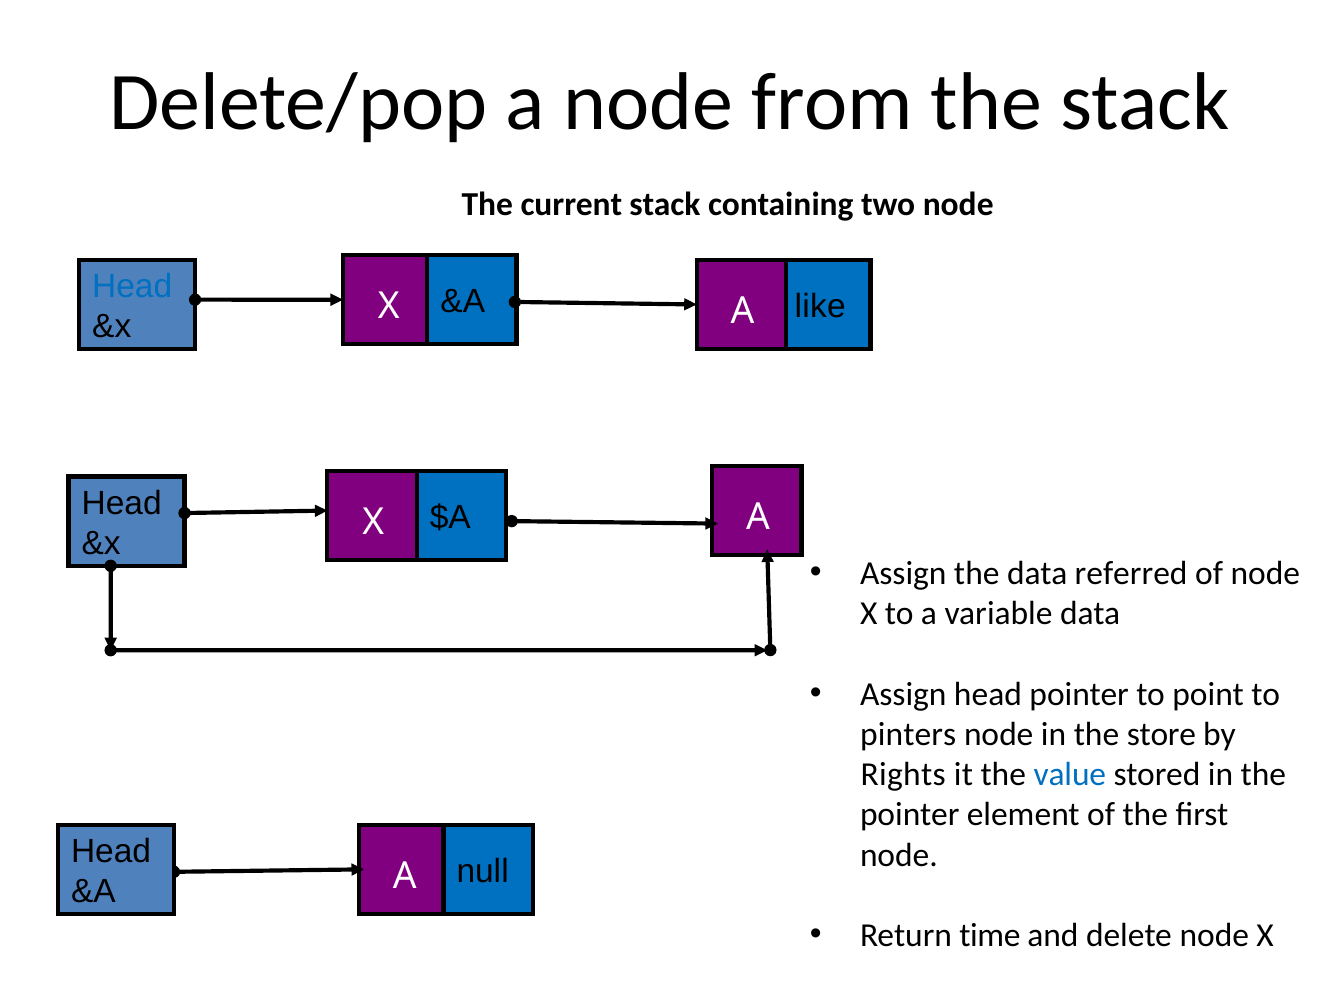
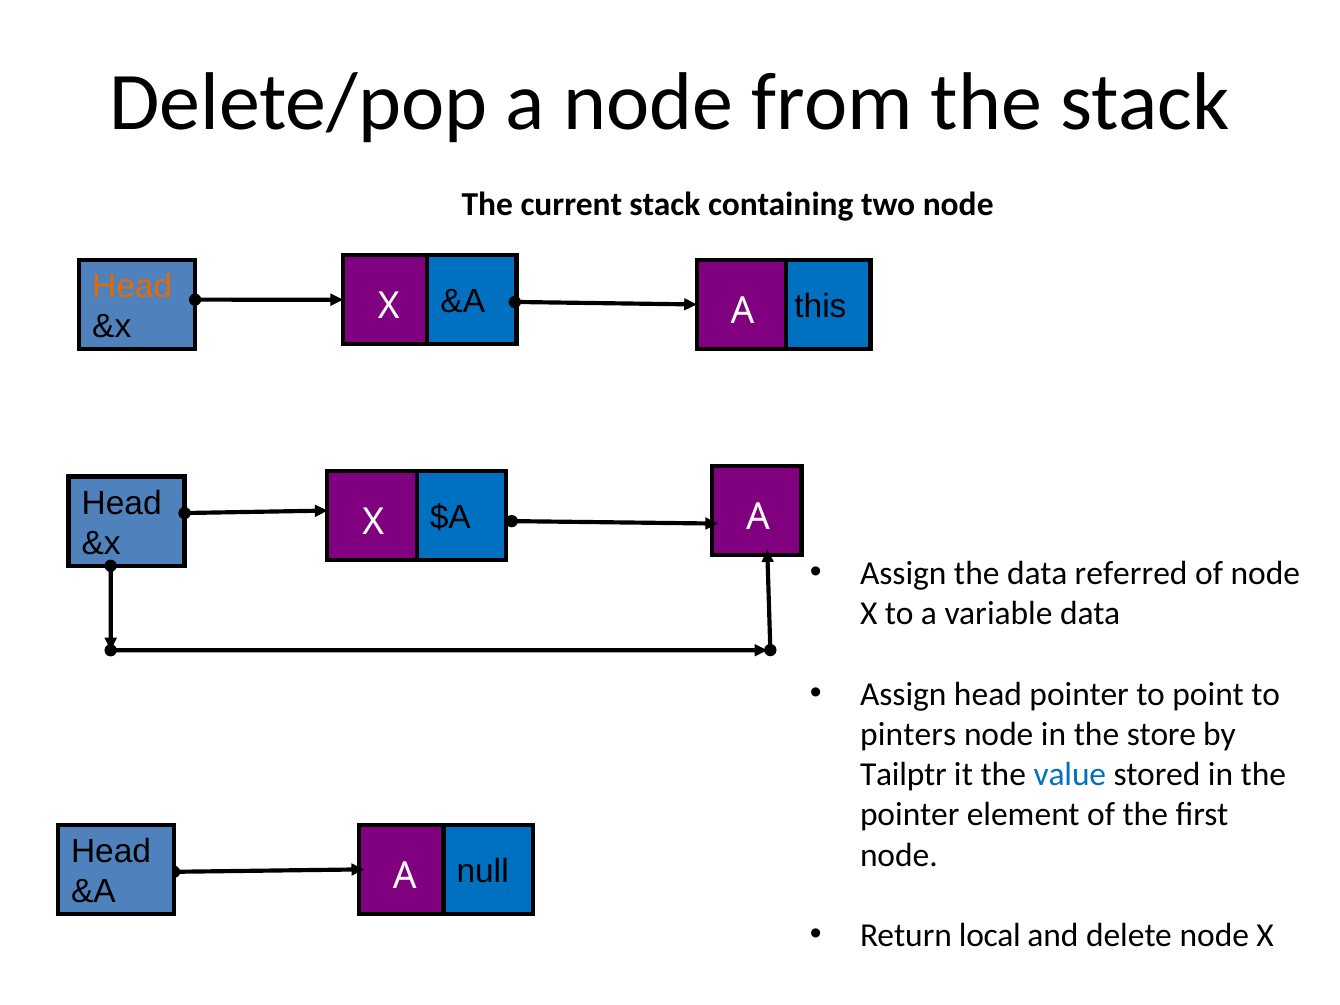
Head colour: blue -> orange (132, 287)
like: like -> this (820, 307)
Rights: Rights -> Tailptr (903, 775)
time: time -> local (990, 935)
